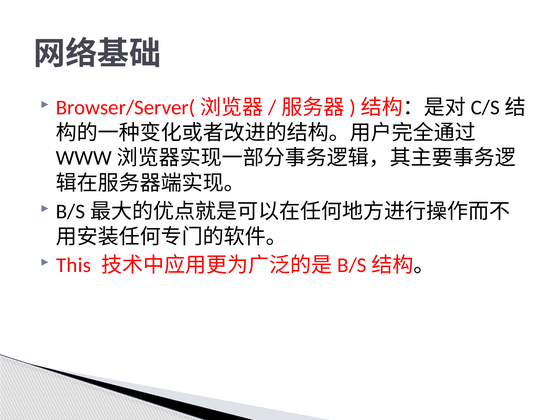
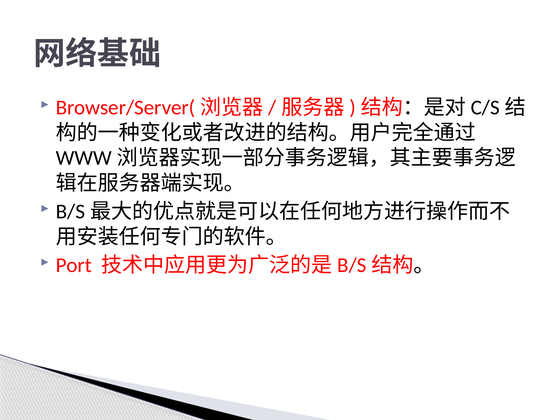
This: This -> Port (74, 265)
